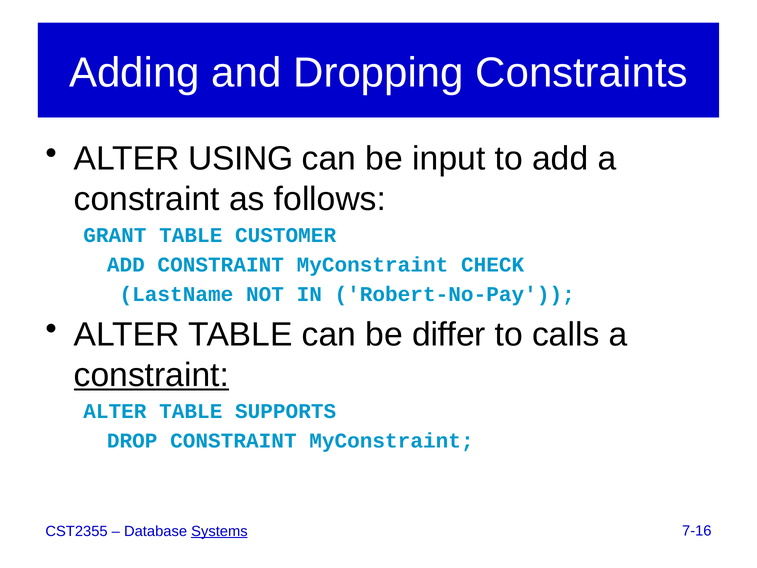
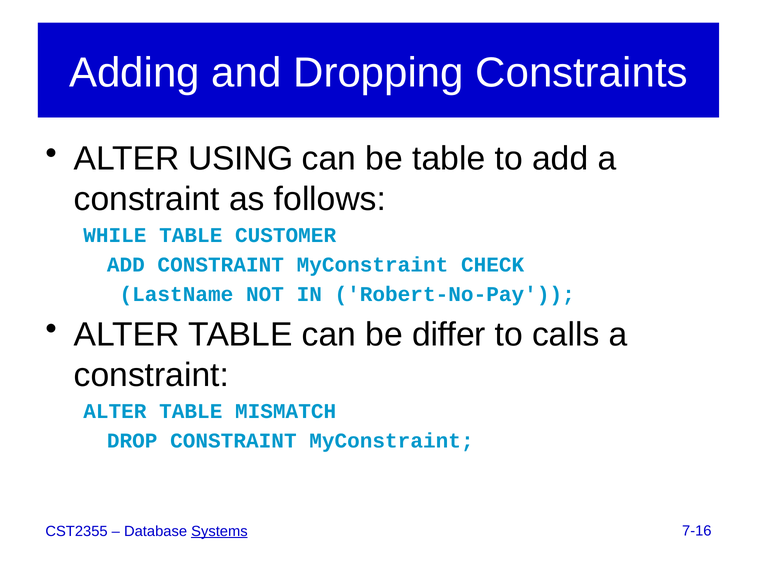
be input: input -> table (449, 159)
GRANT: GRANT -> WHILE (115, 235)
constraint underline: present -> none (151, 375)
SUPPORTS: SUPPORTS -> MISMATCH (286, 411)
